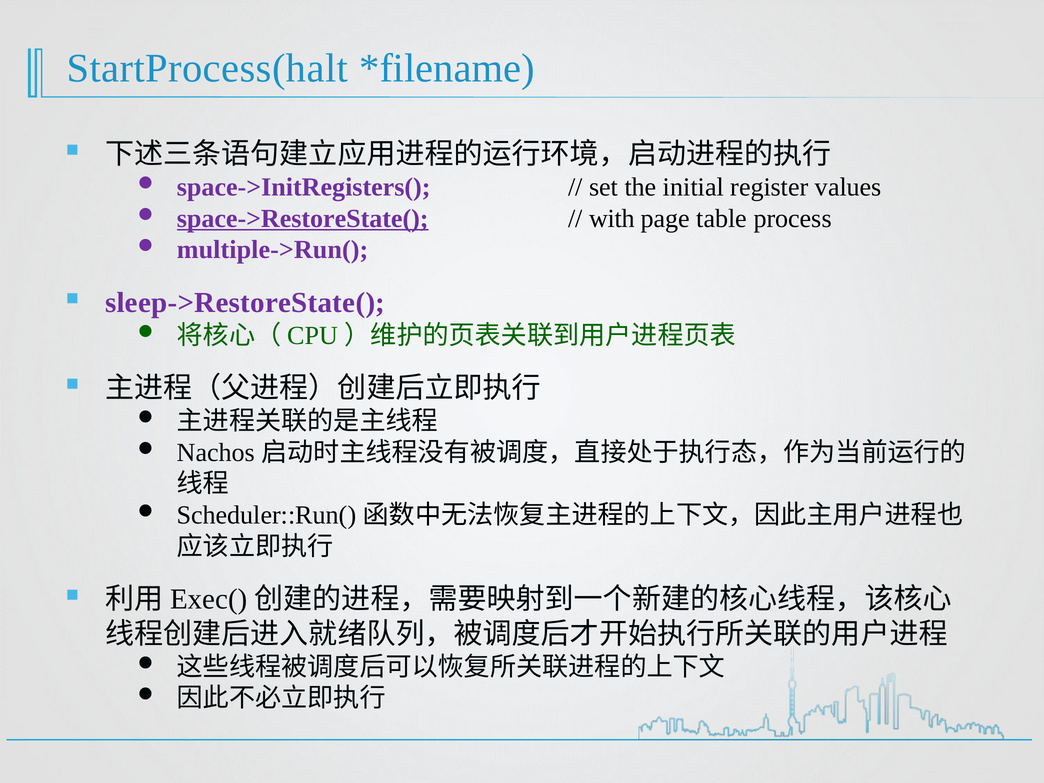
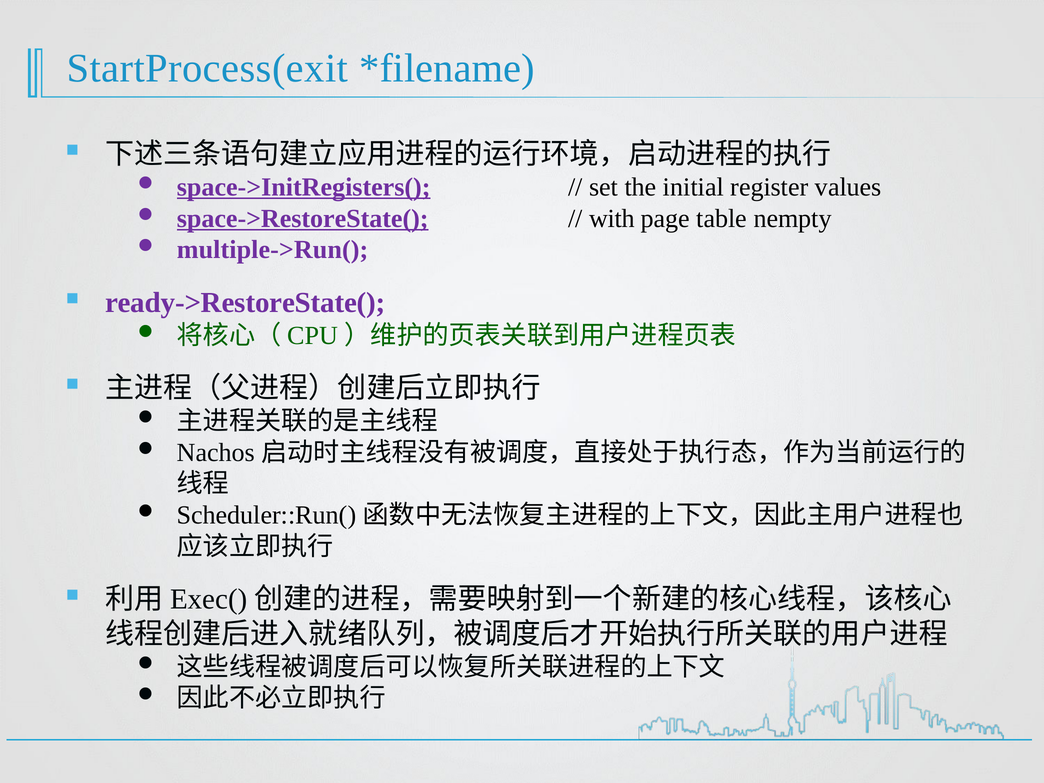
StartProcess(halt: StartProcess(halt -> StartProcess(exit (207, 68)
space->InitRegisters( underline: none -> present (304, 187)
process: process -> nempty (793, 218)
sleep->RestoreState(: sleep->RestoreState( -> ready->RestoreState( (245, 303)
